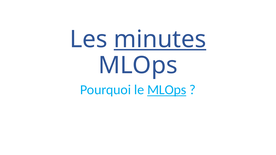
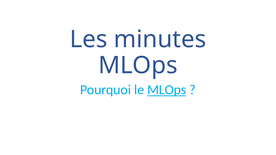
minutes underline: present -> none (160, 39)
